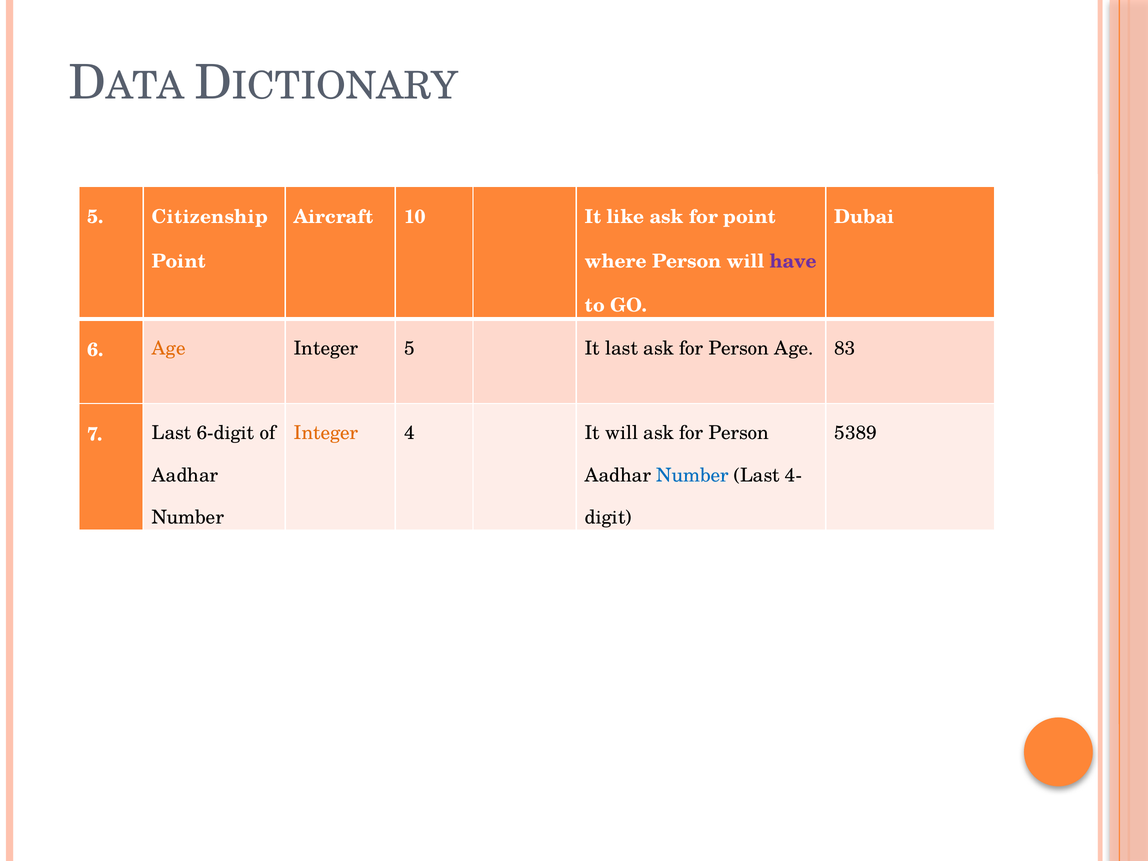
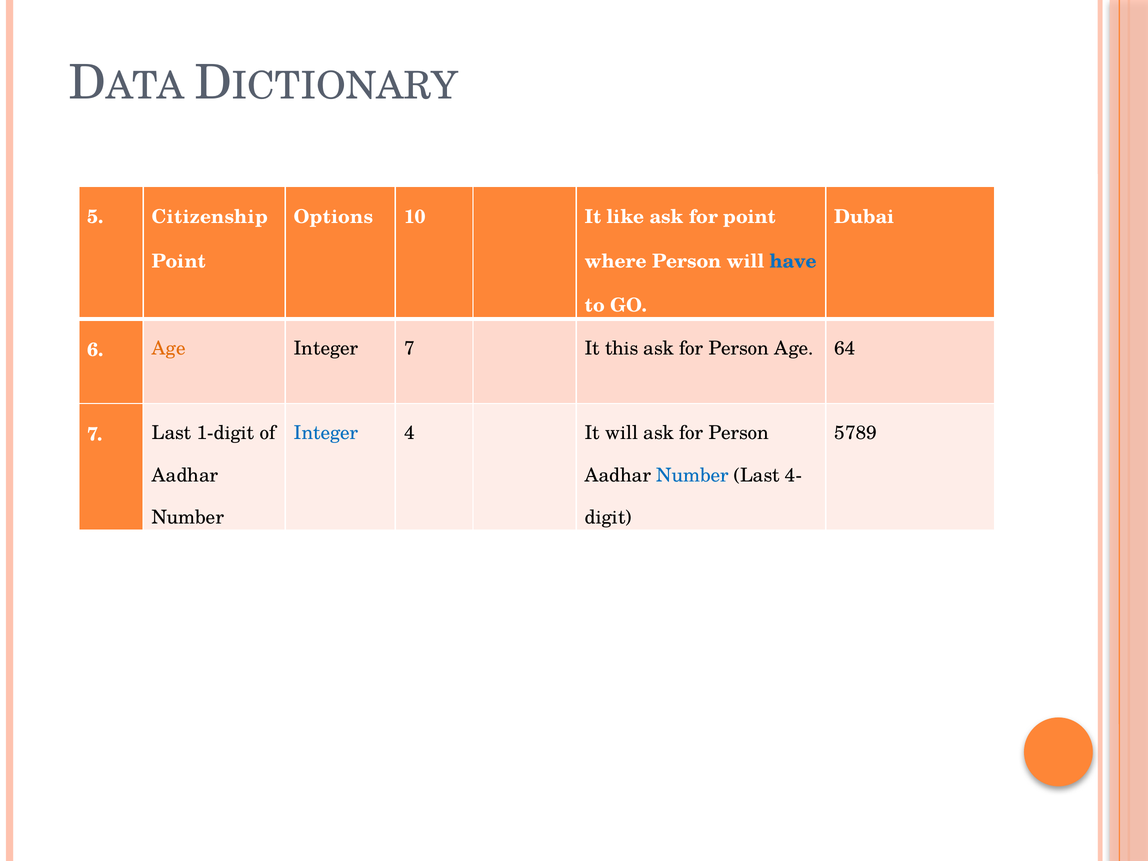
Aircraft: Aircraft -> Options (333, 217)
have colour: purple -> blue (793, 261)
Integer 5: 5 -> 7 (409, 349)
It last: last -> this (622, 349)
83: 83 -> 64 (845, 349)
Integer colour: orange -> blue (326, 433)
5389: 5389 -> 5789 (856, 433)
6-digit: 6-digit -> 1-digit (225, 433)
